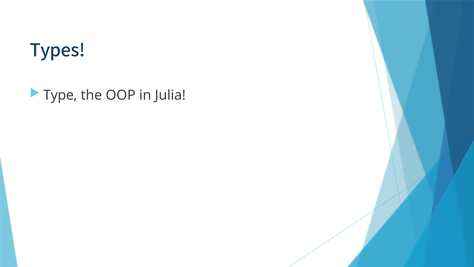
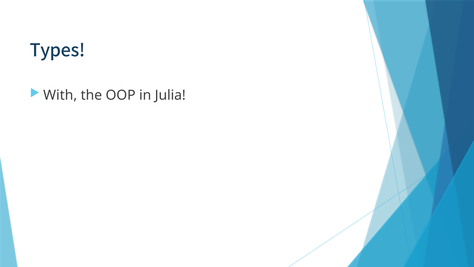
Type: Type -> With (60, 95)
